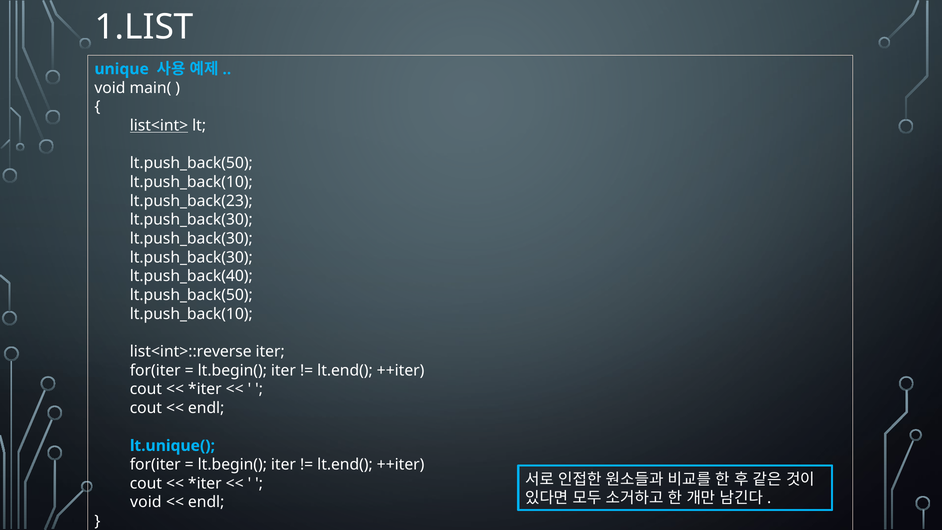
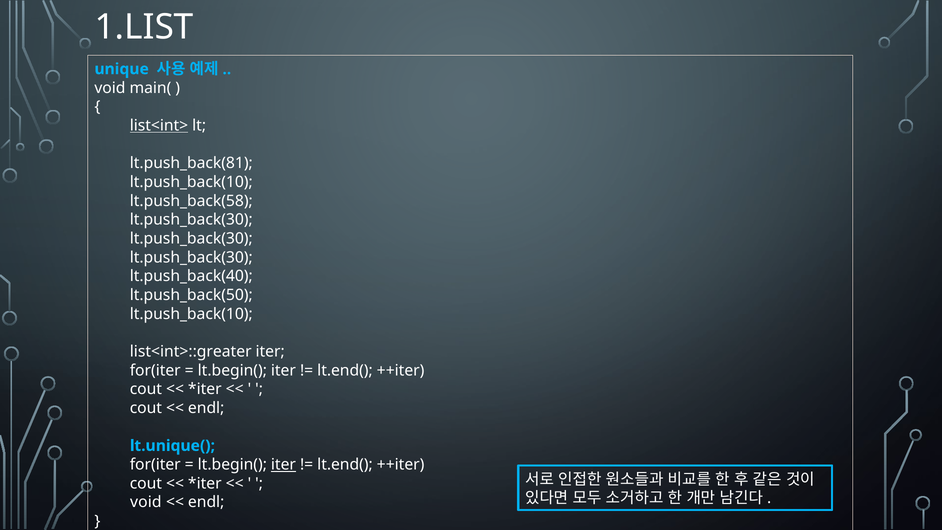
lt.push_back(50: lt.push_back(50 -> lt.push_back(81 (191, 163)
lt.push_back(23: lt.push_back(23 -> lt.push_back(58 (191, 201)
list<int>::reverse: list<int>::reverse -> list<int>::greater (191, 351)
iter underline: none -> present (283, 464)
